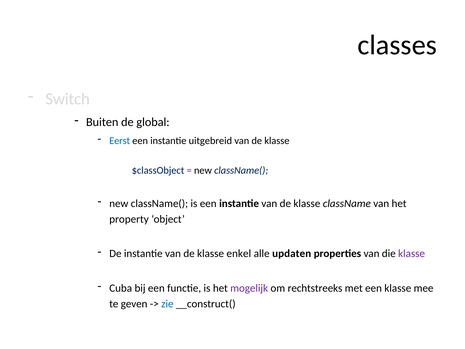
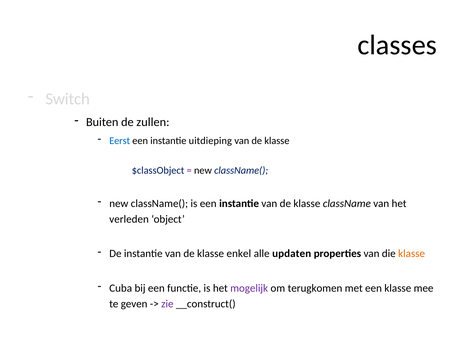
global: global -> zullen (153, 122)
uitgebreid: uitgebreid -> uitdieping (210, 141)
property: property -> verleden (129, 219)
klasse colour: purple -> orange (412, 254)
rechtstreeks: rechtstreeks -> terugkomen (315, 288)
zie colour: blue -> purple (167, 304)
